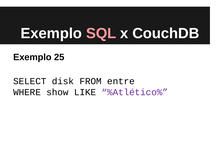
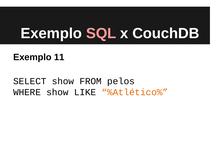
25: 25 -> 11 (59, 57)
SELECT disk: disk -> show (63, 81)
entre: entre -> pelos (121, 81)
%Atlético% colour: purple -> orange (135, 92)
